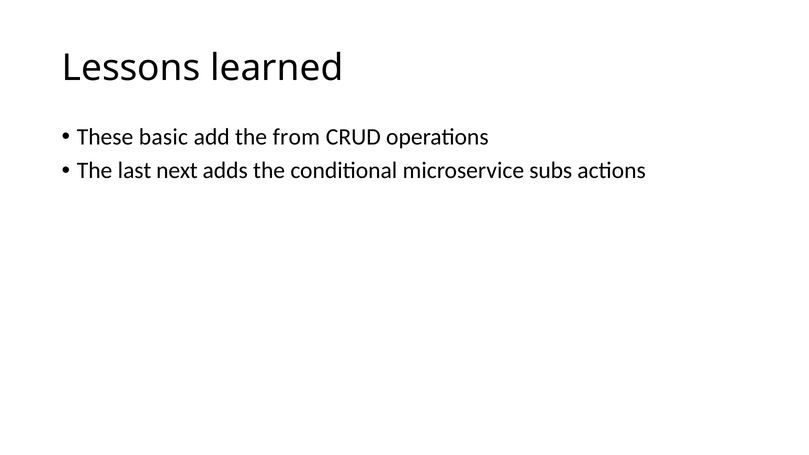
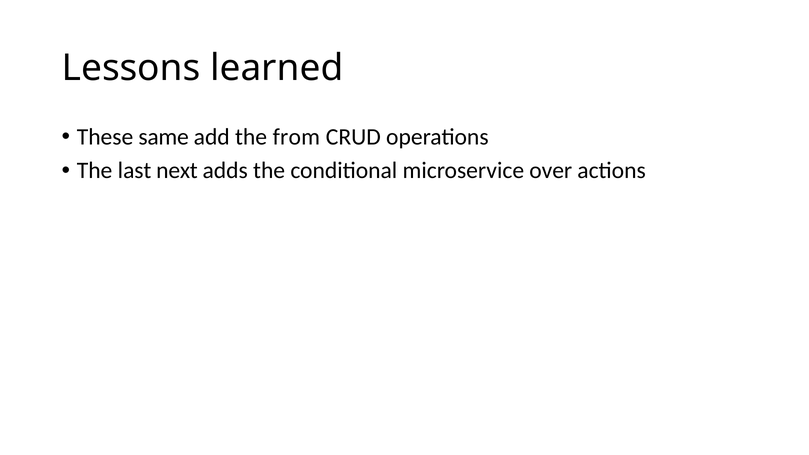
basic: basic -> same (164, 137)
subs: subs -> over (551, 171)
